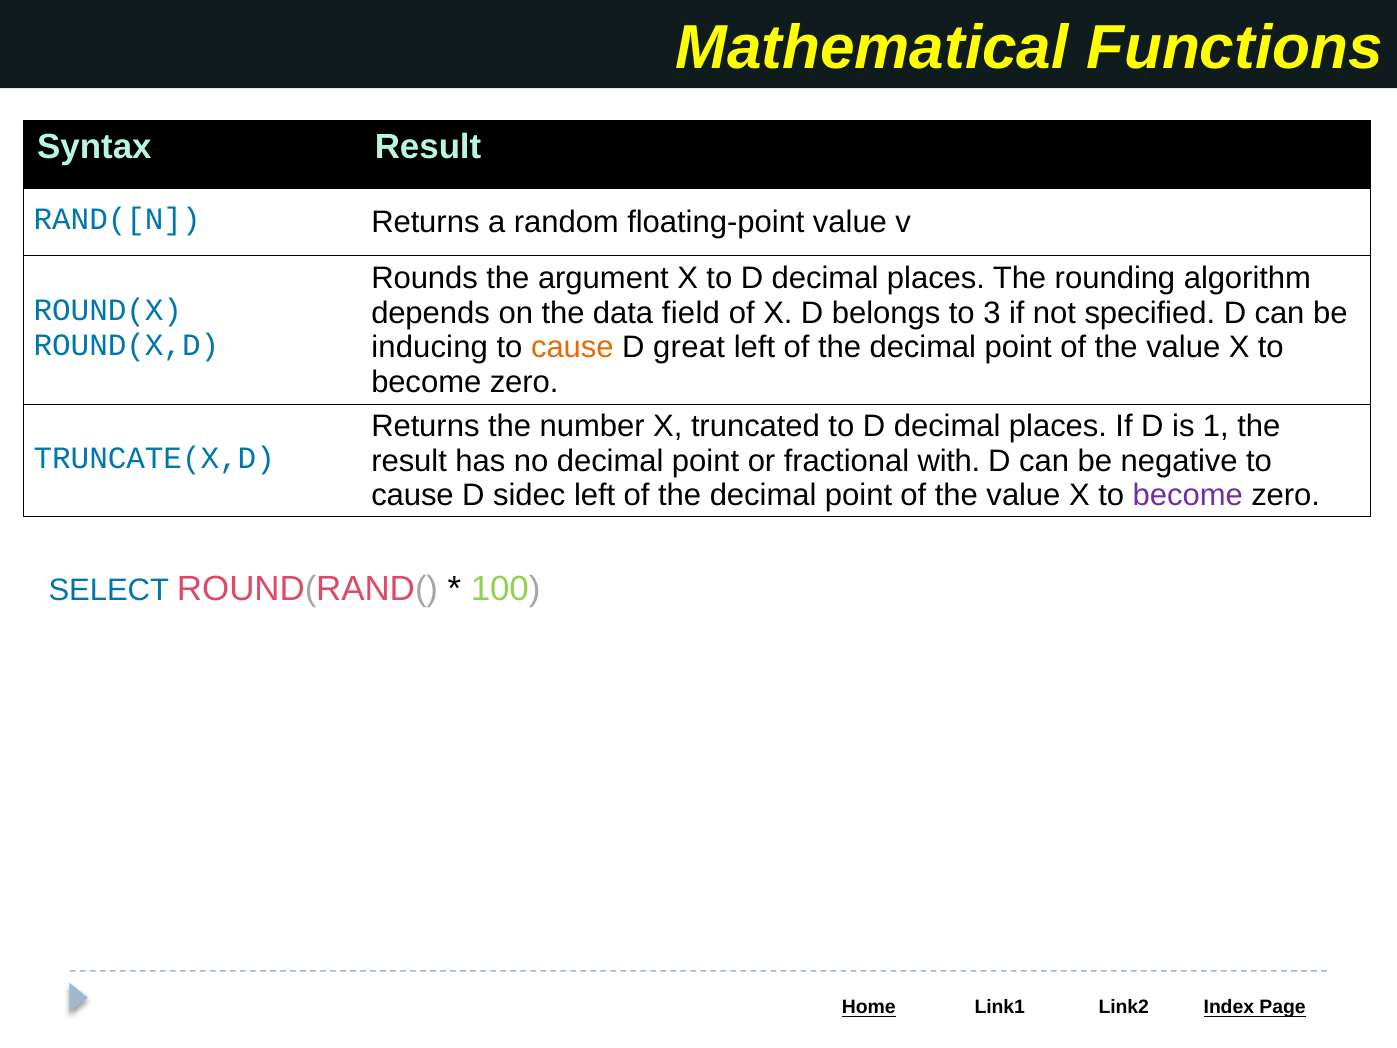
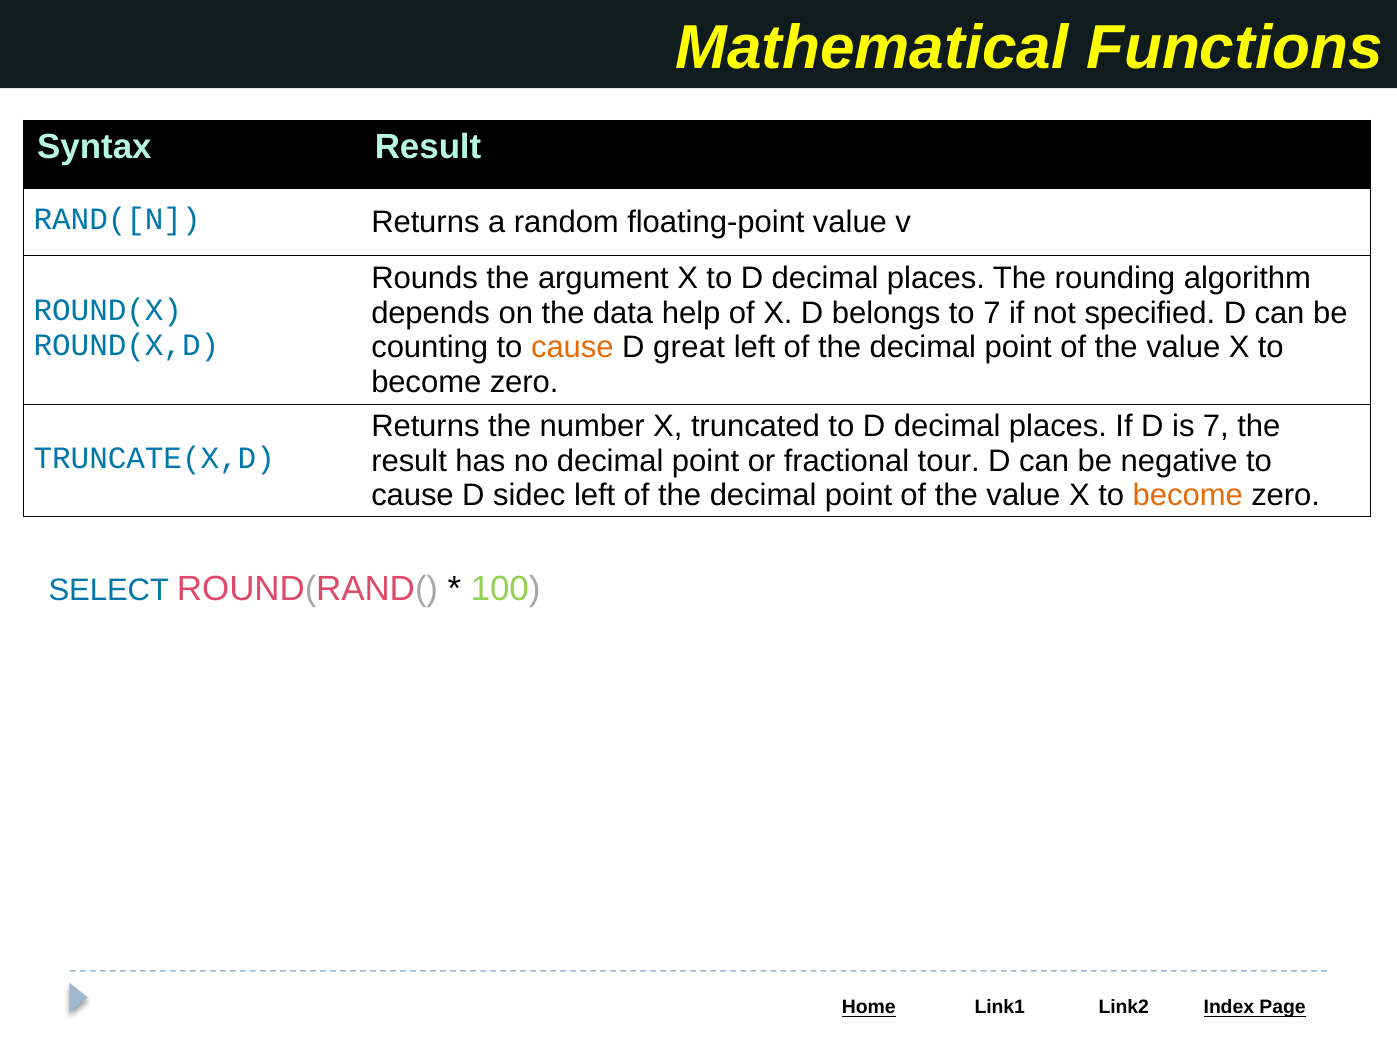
field: field -> help (691, 313)
to 3: 3 -> 7 (992, 313)
inducing: inducing -> counting (430, 348)
is 1: 1 -> 7 (1216, 426)
with: with -> tour (949, 461)
become colour: purple -> orange (1188, 495)
